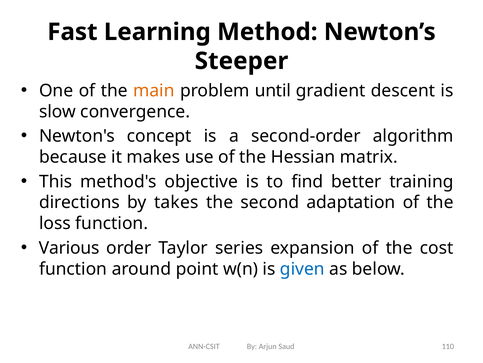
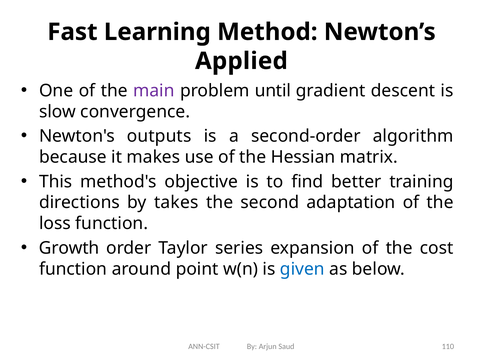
Steeper: Steeper -> Applied (241, 61)
main colour: orange -> purple (154, 91)
concept: concept -> outputs (159, 136)
Various: Various -> Growth (69, 247)
